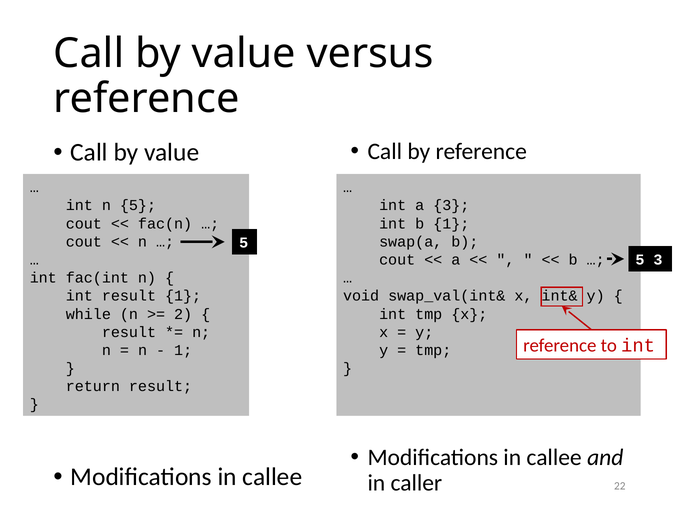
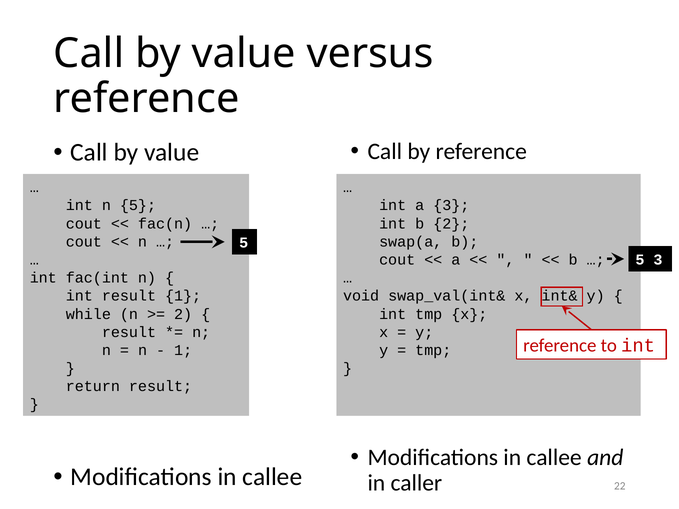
b 1: 1 -> 2 (451, 224)
